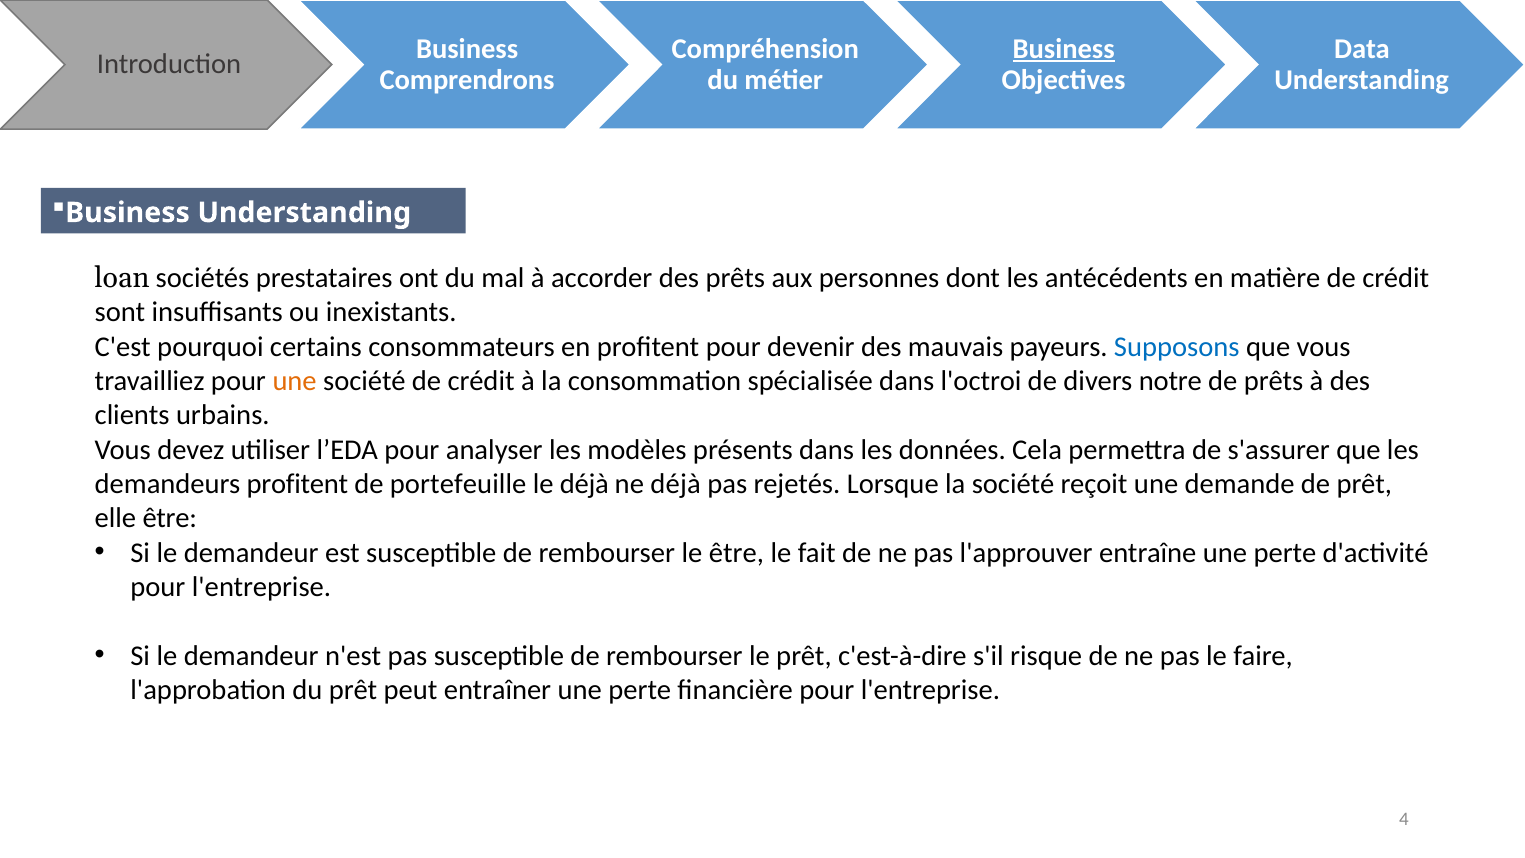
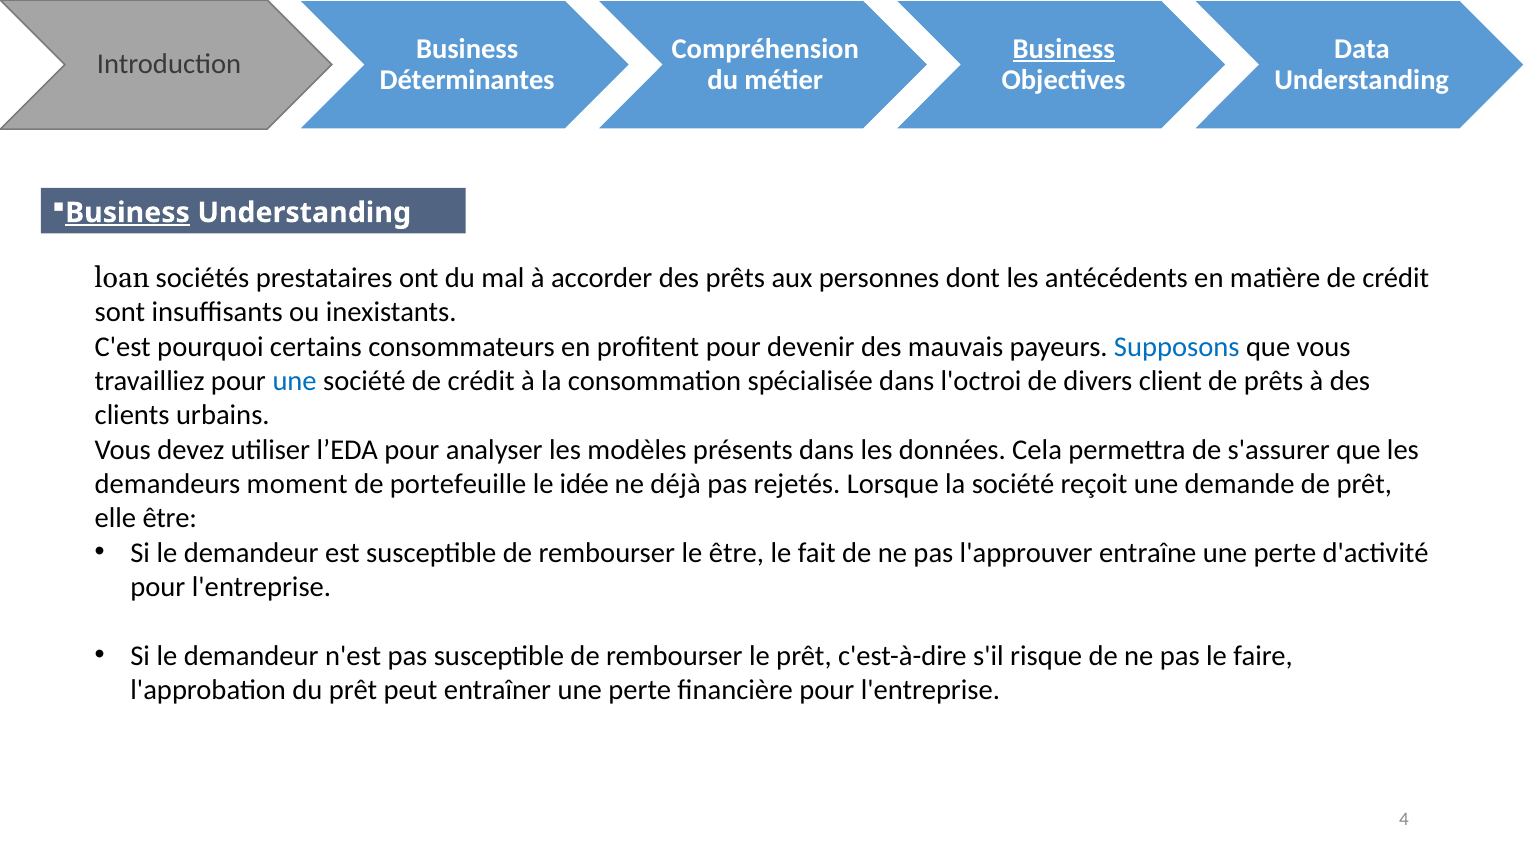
Comprendrons: Comprendrons -> Déterminantes (467, 80)
Business underline: none -> present (128, 213)
une colour: orange -> blue (295, 381)
notre: notre -> client (1170, 381)
demandeurs profitent: profitent -> moment (297, 484)
le déjà: déjà -> idée (584, 484)
